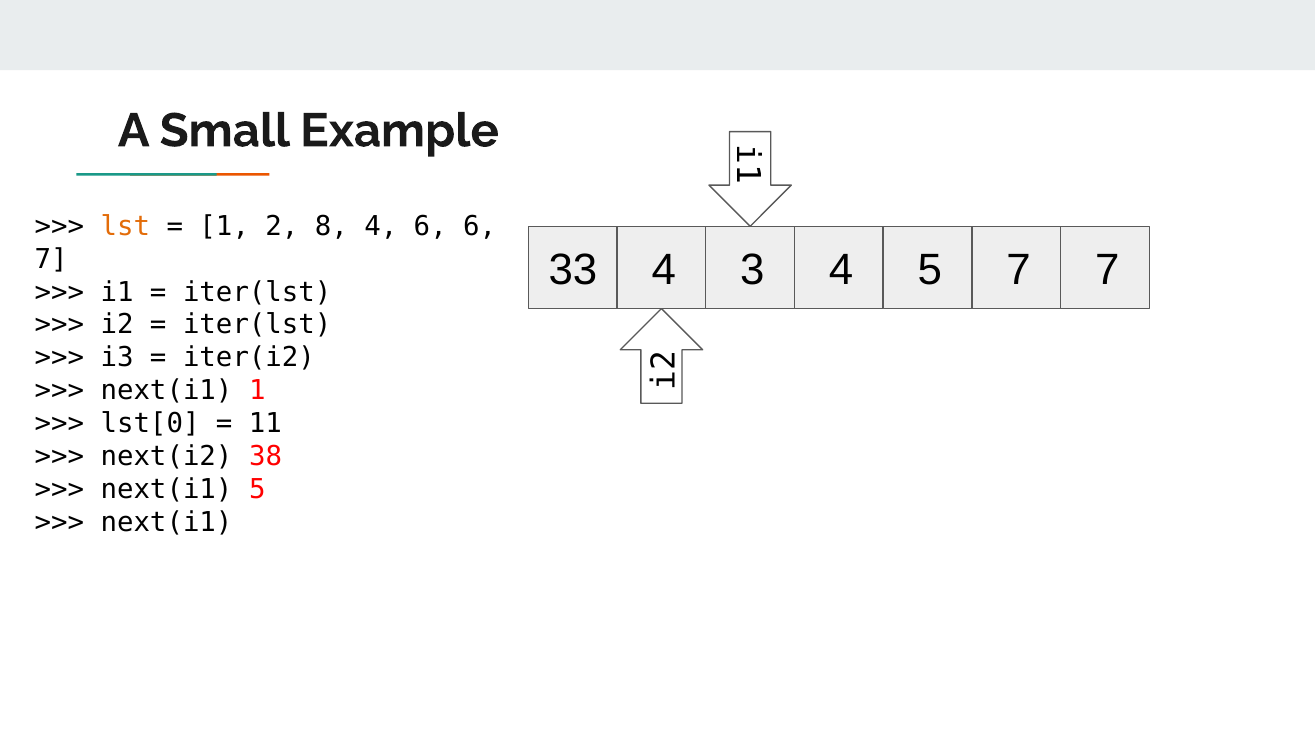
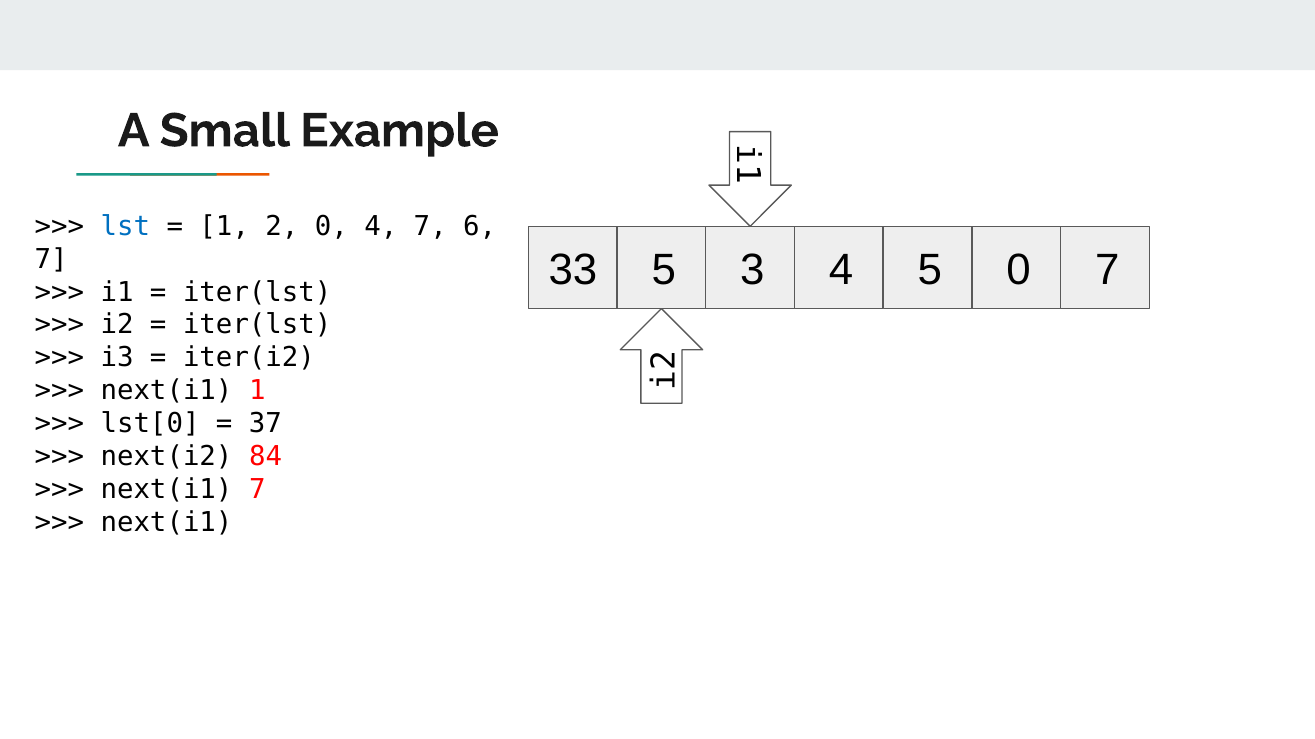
lst colour: orange -> blue (125, 227)
2 8: 8 -> 0 (331, 227)
4 6: 6 -> 7 (430, 227)
33 4: 4 -> 5 (664, 271)
5 7: 7 -> 0 (1019, 271)
11: 11 -> 37 (265, 424)
38: 38 -> 84 (266, 457)
5: 5 -> 7 (257, 490)
